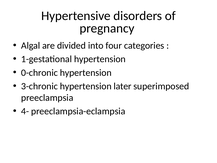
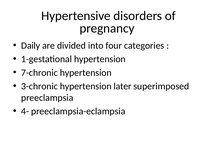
Algal: Algal -> Daily (31, 46)
0-chronic: 0-chronic -> 7-chronic (39, 73)
